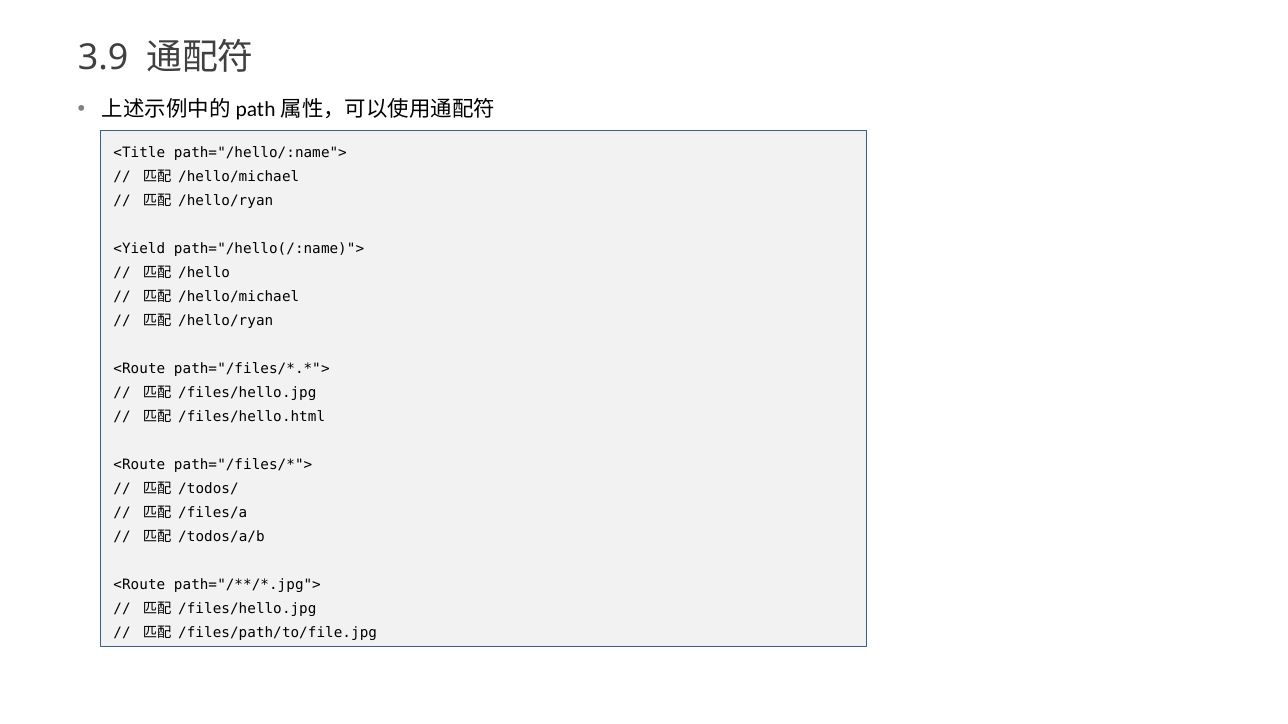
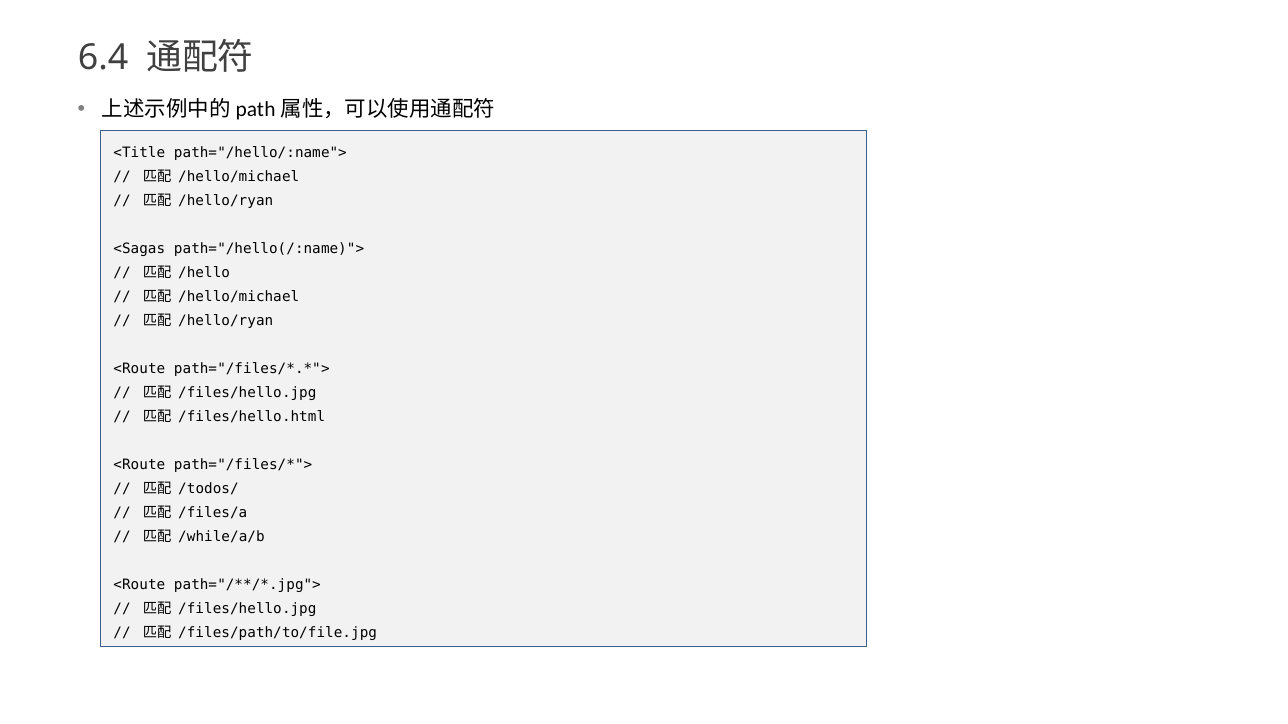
3.9: 3.9 -> 6.4 (103, 58)
<Yield: <Yield -> <Sagas (139, 249)
/todos/a/b: /todos/a/b -> /while/a/b (221, 537)
